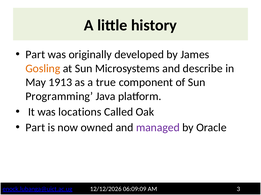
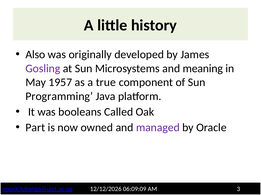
Part: Part -> Also (35, 55)
Gosling colour: orange -> purple (43, 69)
describe: describe -> meaning (203, 69)
1913: 1913 -> 1957 (60, 83)
locations: locations -> booleans (80, 112)
